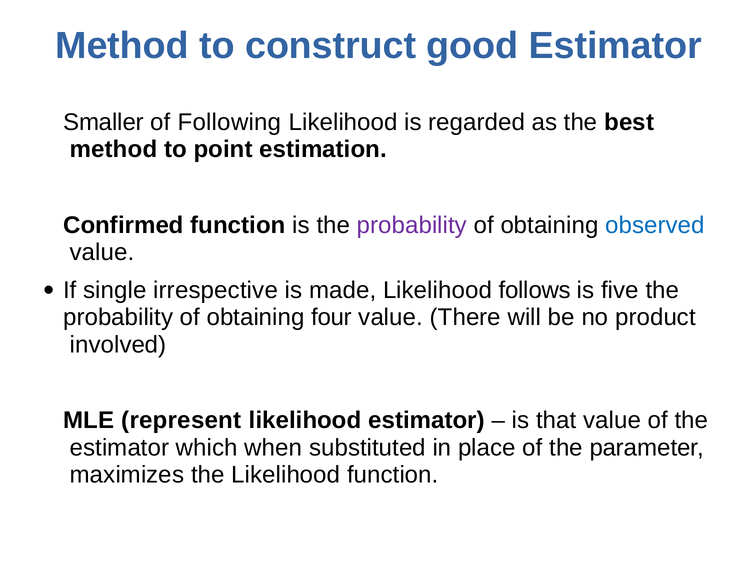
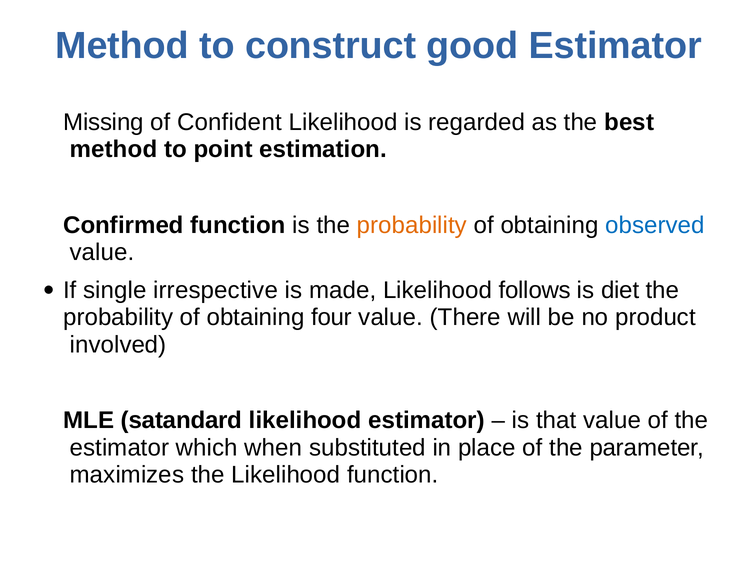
Smaller: Smaller -> Missing (103, 122)
Following: Following -> Confident (229, 122)
probability colour: purple -> orange (412, 225)
five: five -> diet (620, 290)
represent: represent -> satandard (181, 420)
